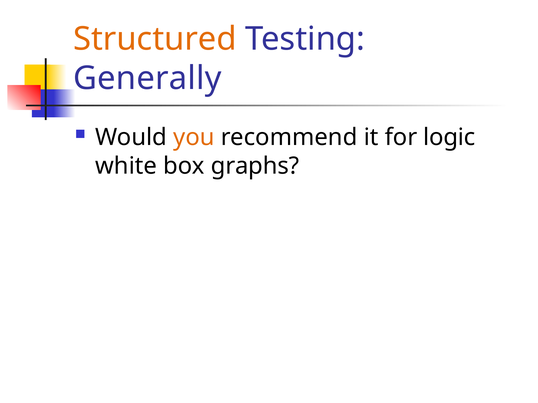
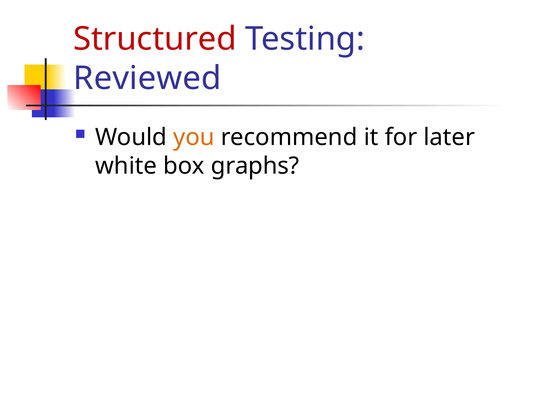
Structured colour: orange -> red (155, 39)
Generally: Generally -> Reviewed (147, 78)
logic: logic -> later (449, 137)
